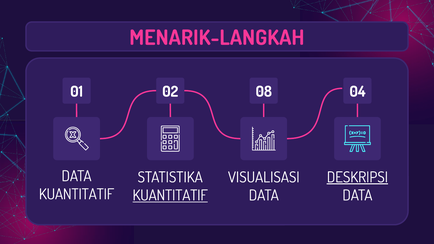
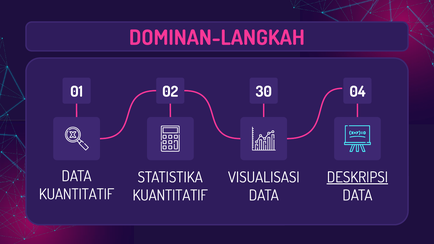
MENARIK-LANGKAH: MENARIK-LANGKAH -> DOMINAN-LANGKAH (217, 38)
08: 08 -> 30 (264, 92)
KUANTITATIF underline: present -> none (170, 196)
